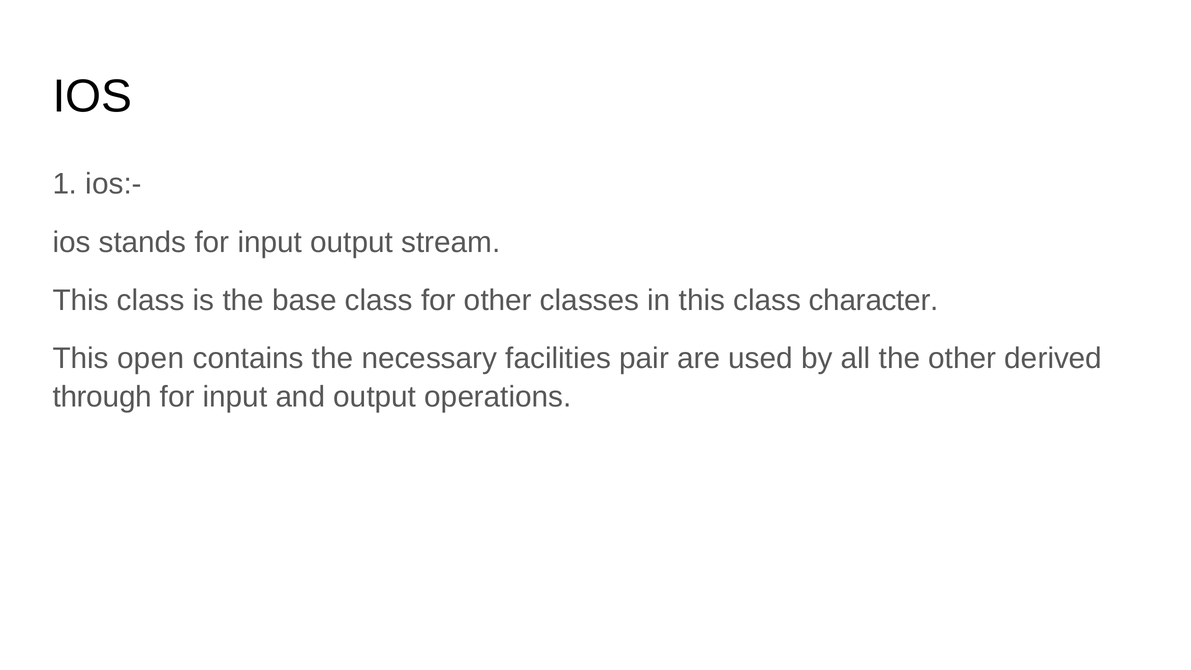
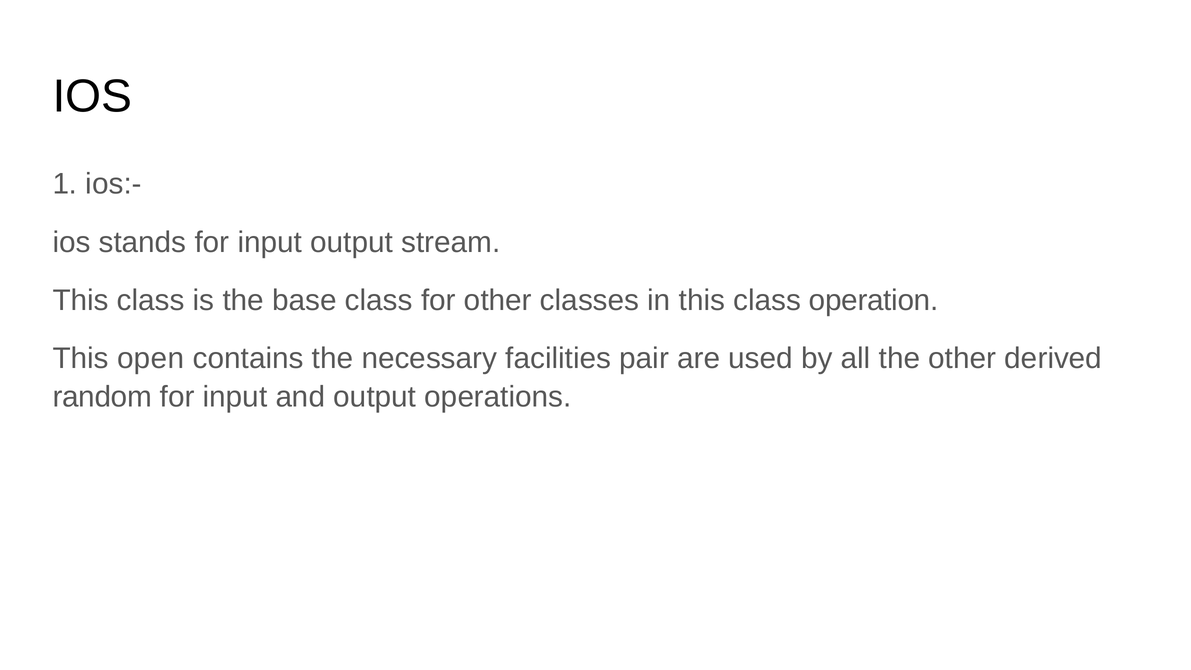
character: character -> operation (874, 300)
through: through -> random (102, 397)
